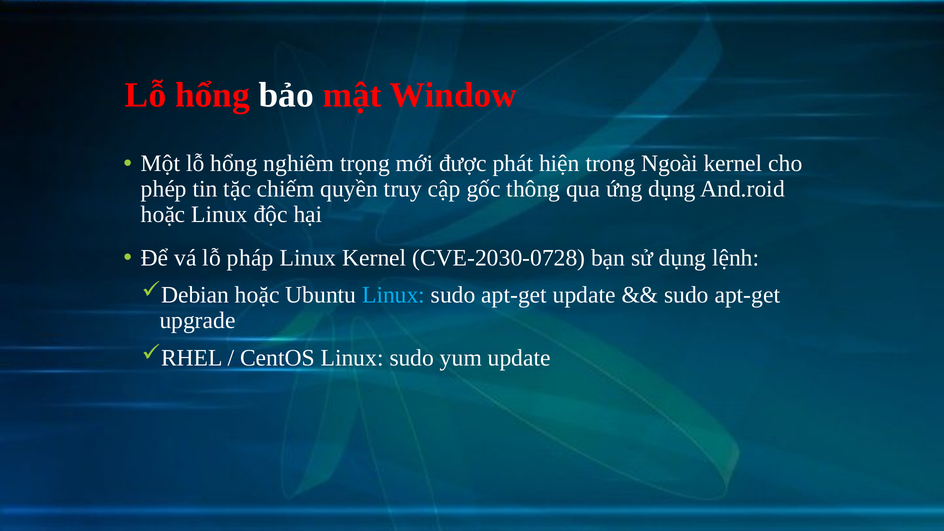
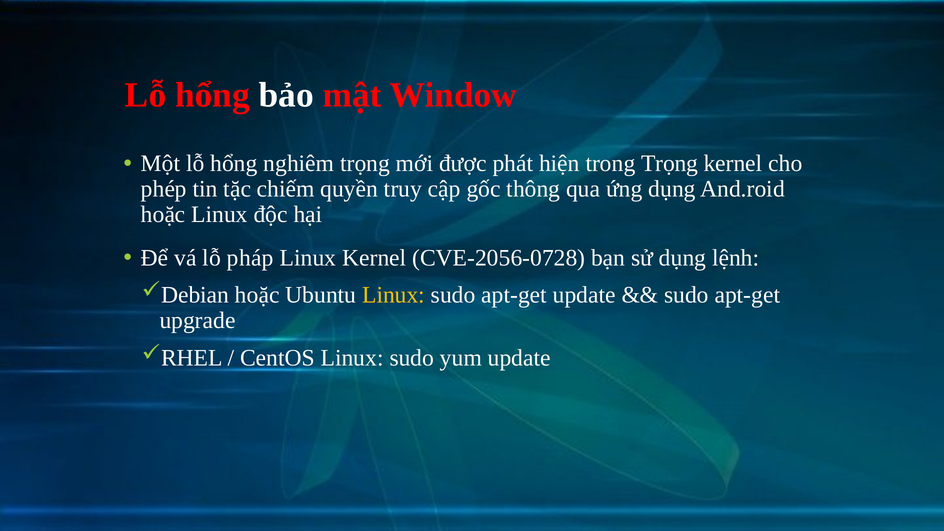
trong Ngoài: Ngoài -> Trọng (670, 164)
CVE-2030-0728: CVE-2030-0728 -> CVE-2056-0728 (499, 258)
Linux colour: light blue -> yellow (394, 295)
